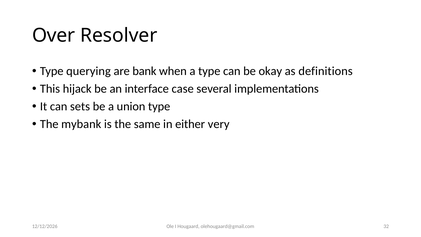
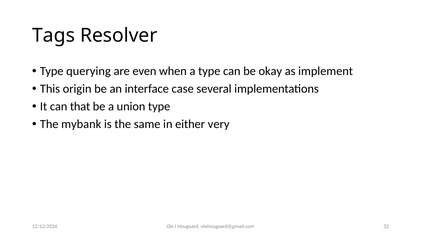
Over: Over -> Tags (54, 35)
bank: bank -> even (144, 71)
definitions: definitions -> implement (326, 71)
hijack: hijack -> origin (77, 89)
sets: sets -> that (80, 106)
